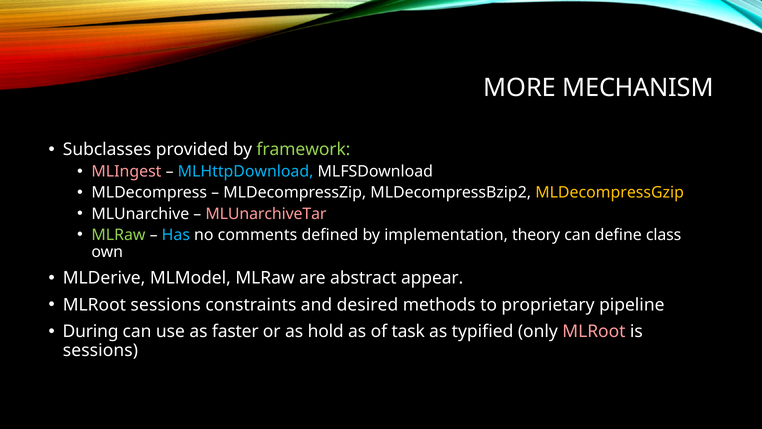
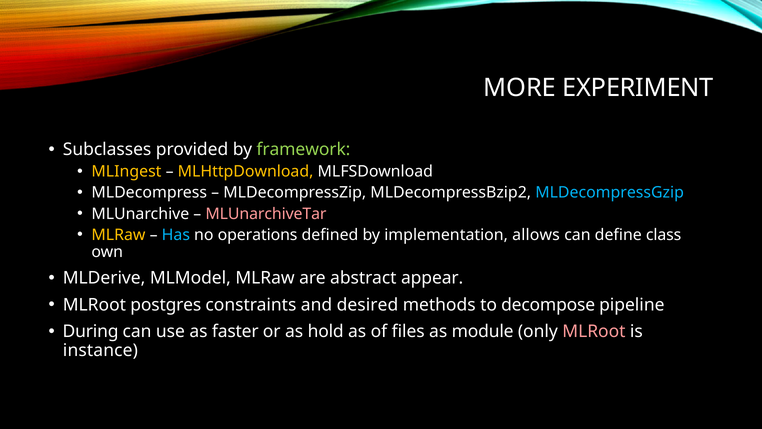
MECHANISM: MECHANISM -> EXPERIMENT (638, 88)
MLIngest colour: pink -> yellow (126, 171)
MLHttpDownload colour: light blue -> yellow (246, 171)
MLDecompressGzip colour: yellow -> light blue (610, 192)
MLRaw colour: light green -> yellow (118, 235)
comments: comments -> operations (258, 235)
theory: theory -> allows (536, 235)
MLRoot sessions: sessions -> postgres (166, 305)
proprietary: proprietary -> decompose (548, 305)
task: task -> files (408, 331)
typified: typified -> module (483, 331)
sessions: sessions -> instance (100, 350)
